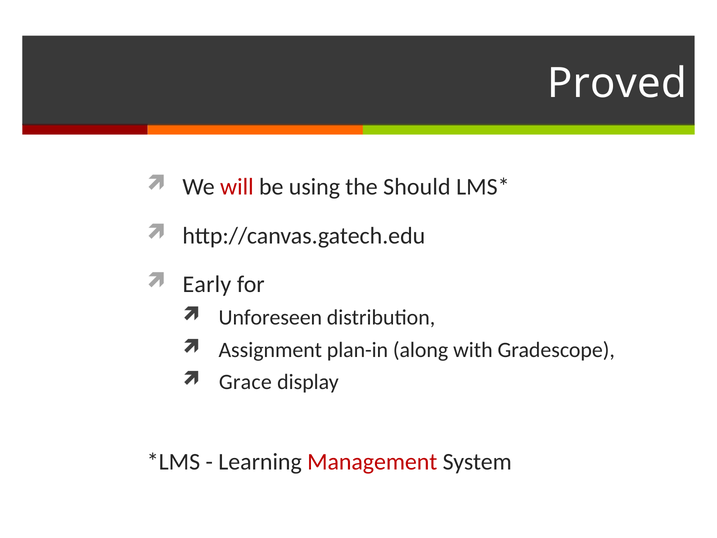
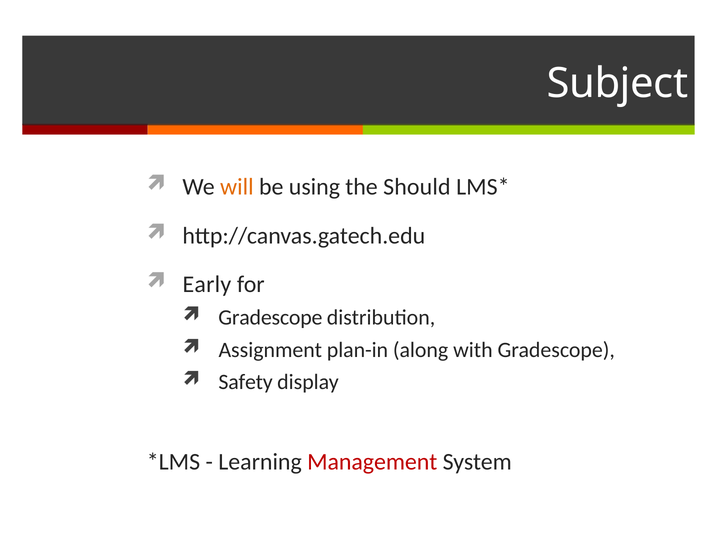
Proved: Proved -> Subject (617, 83)
will colour: red -> orange (237, 187)
Unforeseen: Unforeseen -> Gradescope (270, 317)
Grace: Grace -> Safety (246, 382)
